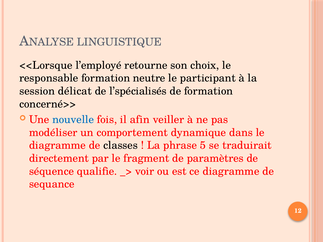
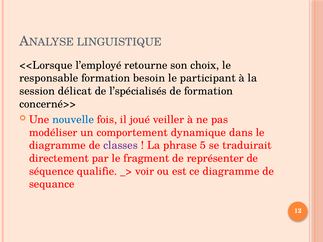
neutre: neutre -> besoin (149, 78)
afin: afin -> joué (140, 120)
classes colour: black -> purple (121, 146)
paramètres: paramètres -> représenter (215, 158)
